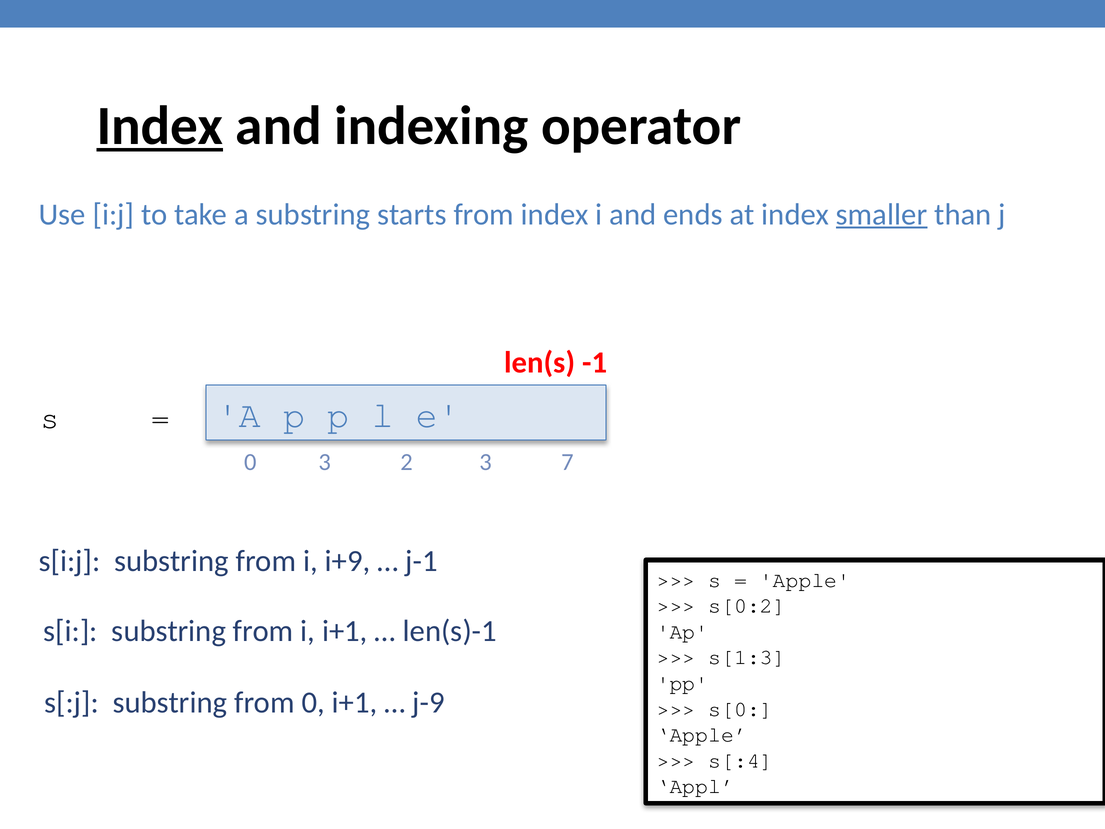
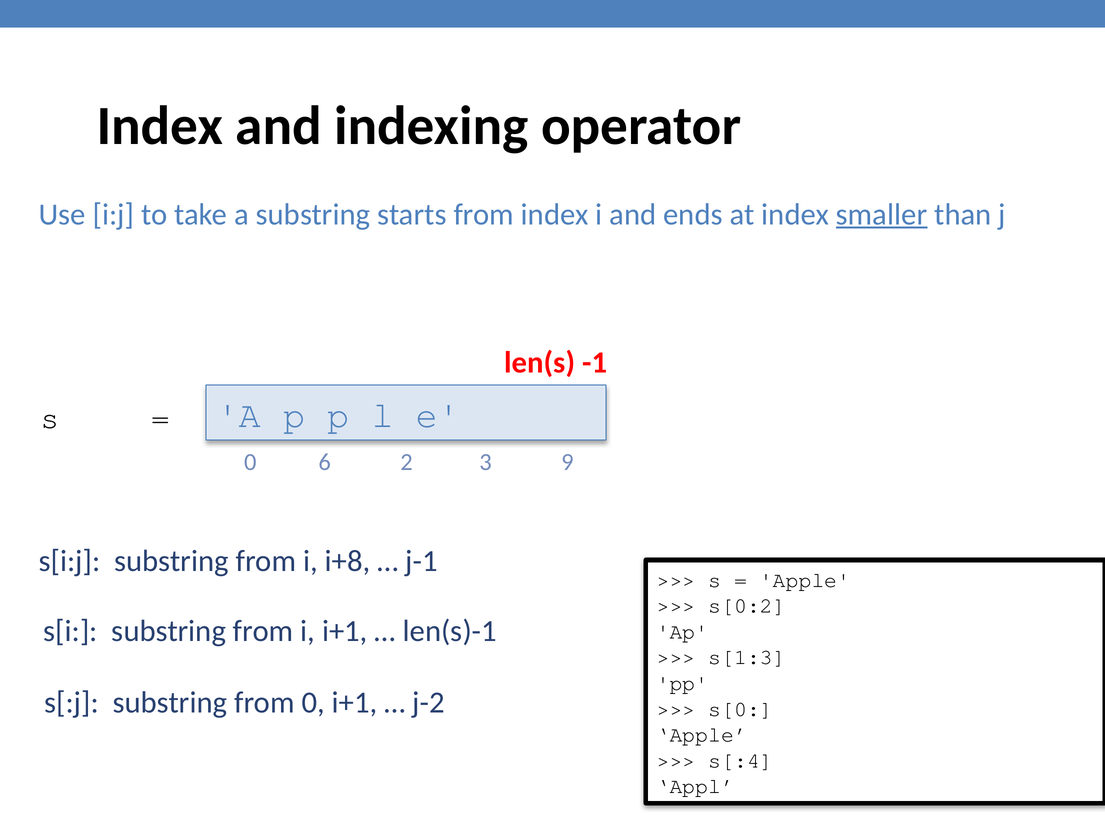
Index underline: present -> none (160, 126)
0 3: 3 -> 6 (325, 462)
7: 7 -> 9 (567, 462)
i+9: i+9 -> i+8 (348, 561)
j-9: j-9 -> j-2 (429, 702)
